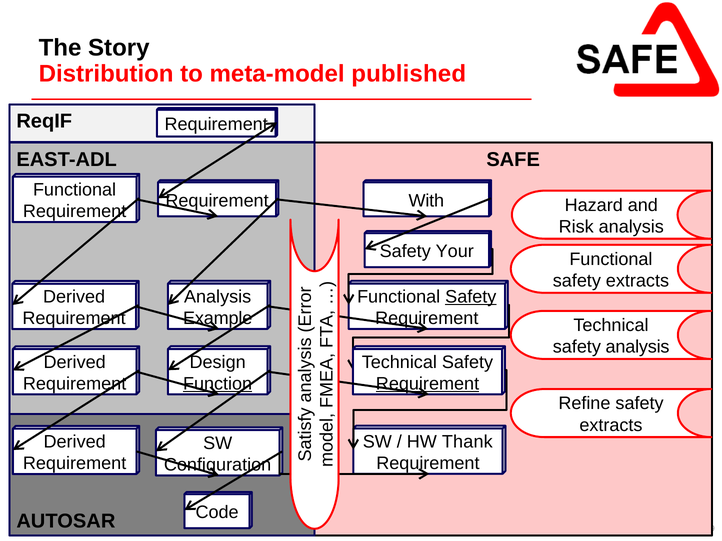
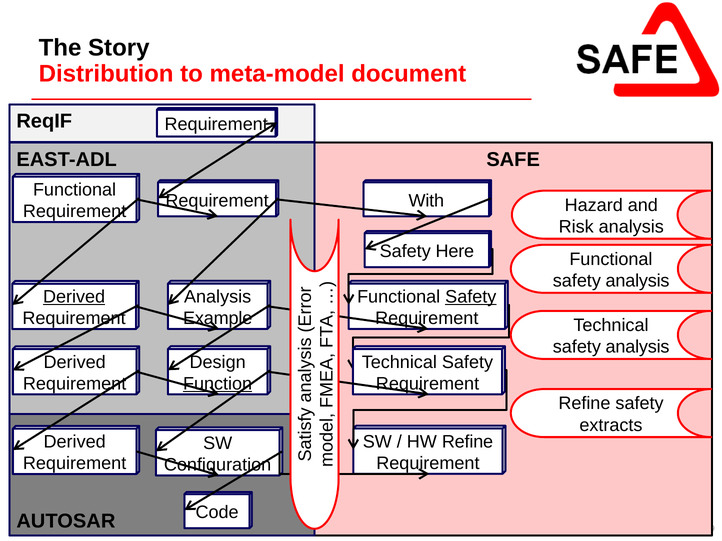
published: published -> document (409, 74)
Your: Your -> Here (455, 252)
extracts: extracts -> analysis (638, 281)
Derived underline: none -> present (74, 297)
Requirement underline: present -> none (427, 384)
HW Thank: Thank -> Refine (468, 442)
